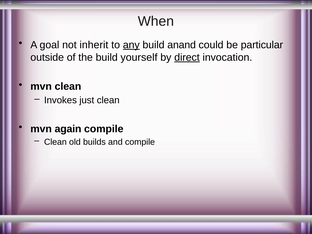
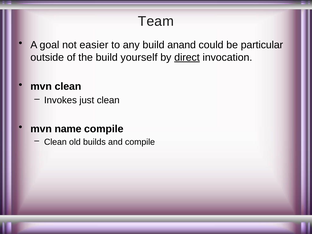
When: When -> Team (156, 21)
inherit: inherit -> easier (94, 45)
any underline: present -> none (131, 45)
again: again -> name (68, 129)
